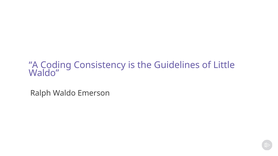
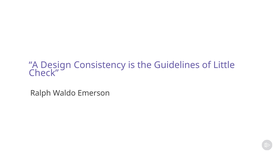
Coding: Coding -> Design (56, 65)
Waldo: Waldo -> Check (44, 73)
